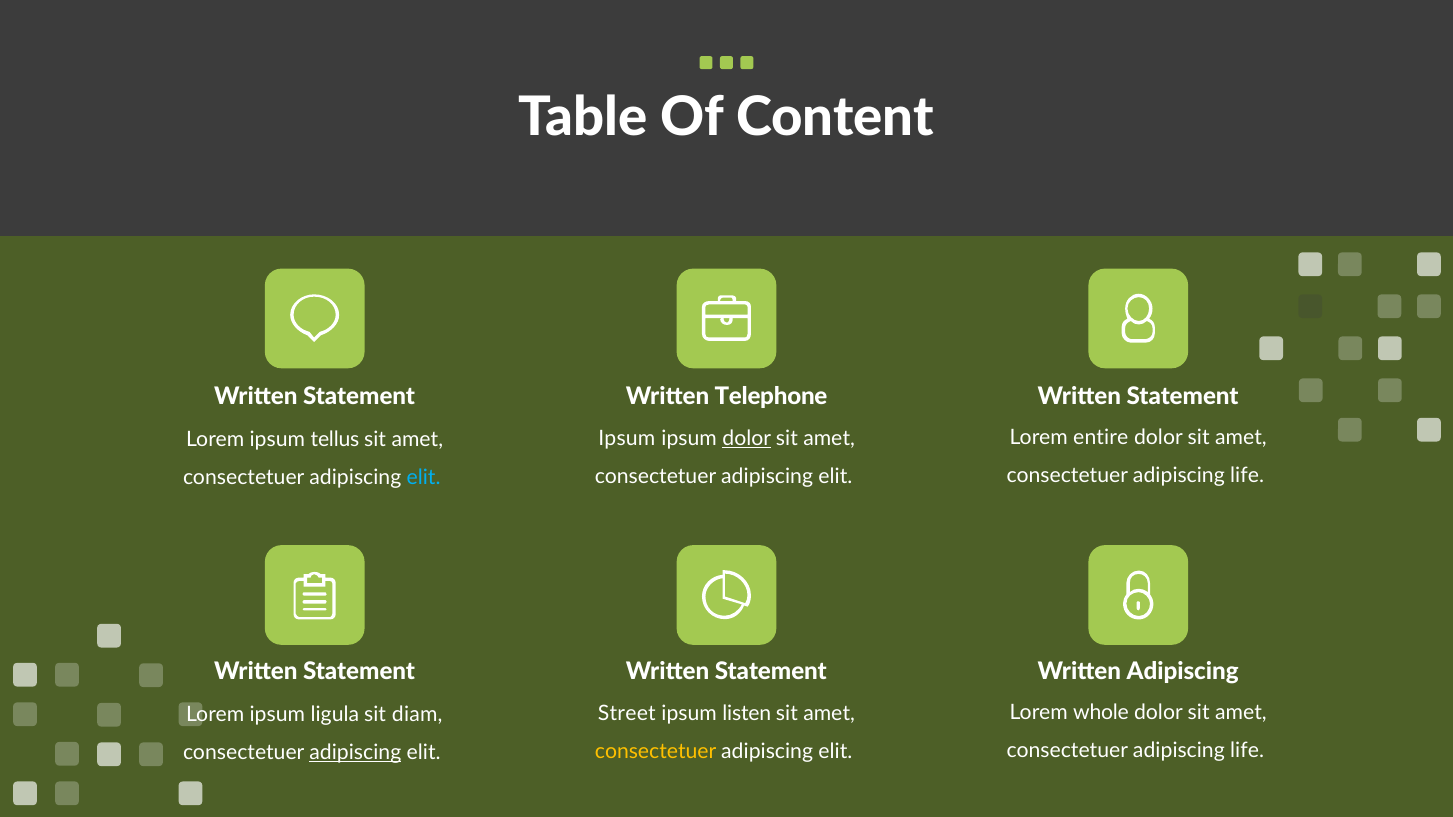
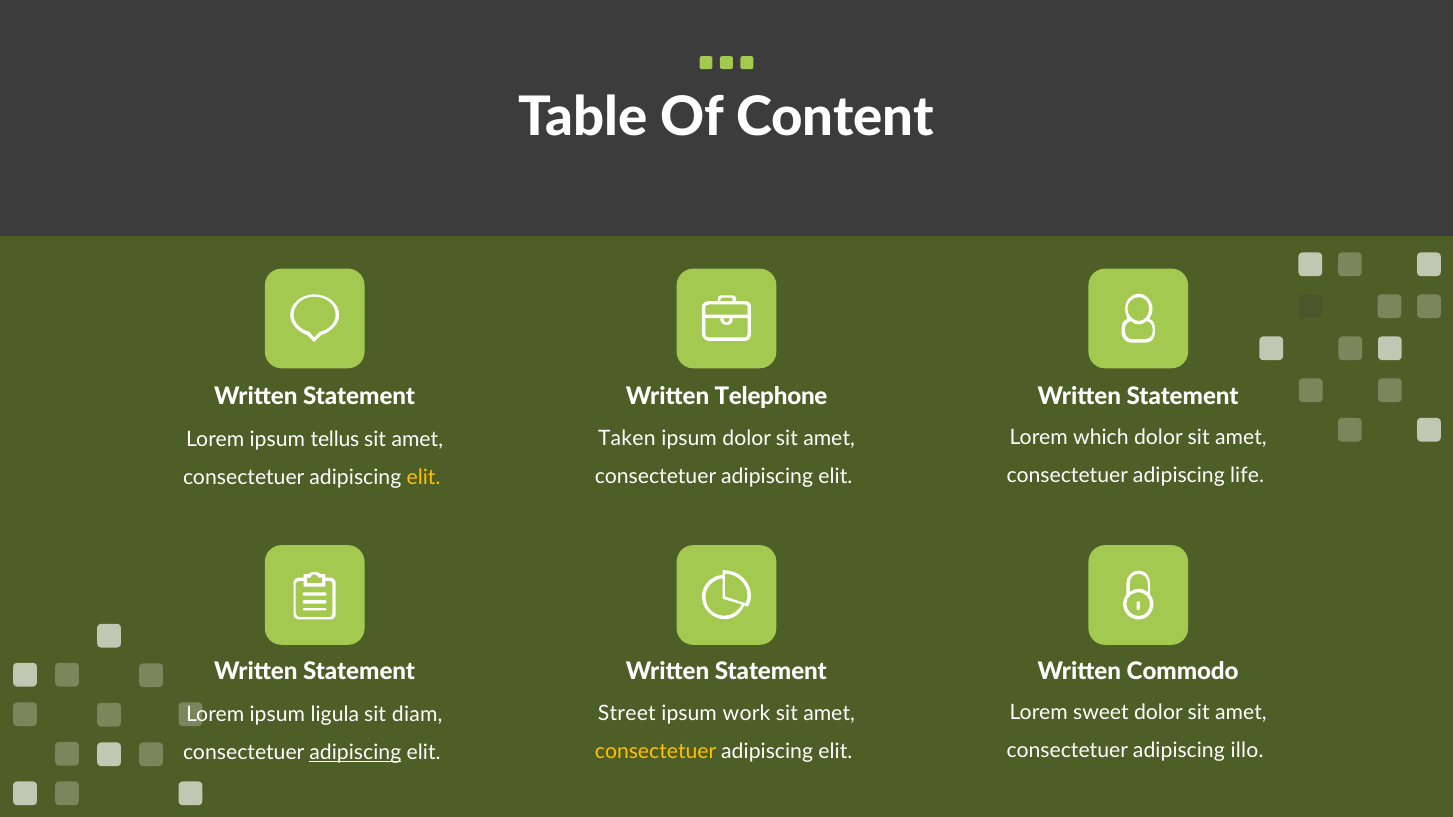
entire: entire -> which (1101, 438)
Ipsum: Ipsum -> Taken (627, 439)
dolor underline: present -> none (747, 439)
elit colour: light blue -> yellow (424, 477)
Written Adipiscing: Adipiscing -> Commodo (1183, 671)
whole: whole -> sweet (1101, 713)
listen: listen -> work (747, 714)
life: life -> illo (1247, 751)
